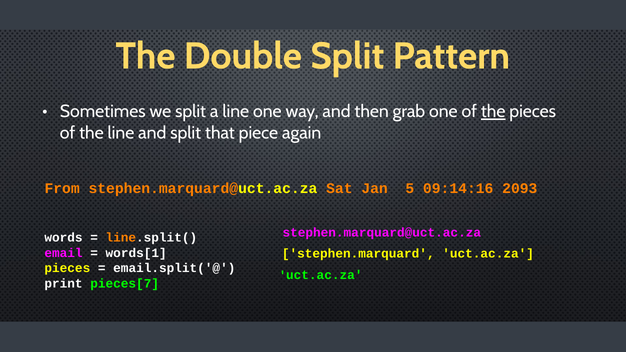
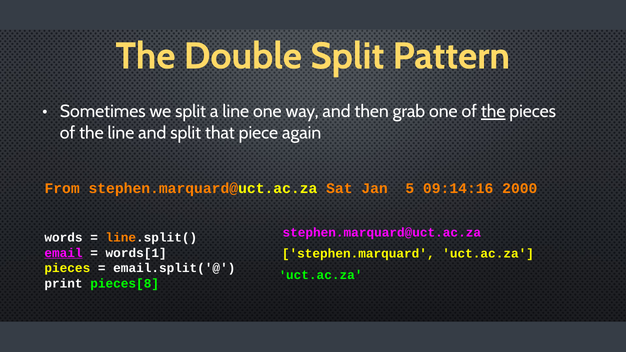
2093: 2093 -> 2000 (520, 188)
email underline: none -> present (64, 253)
pieces[7: pieces[7 -> pieces[8 (125, 283)
